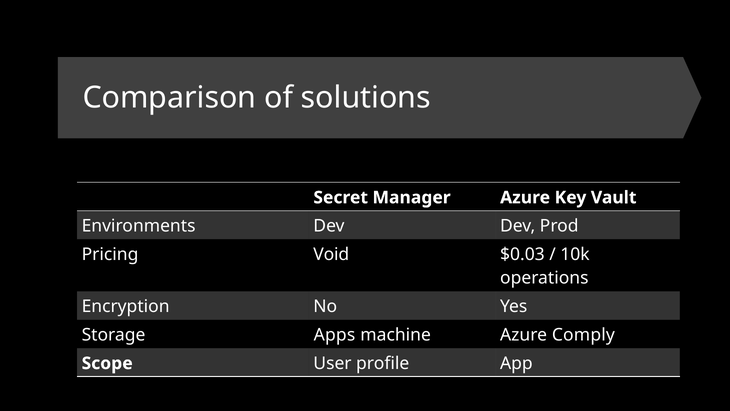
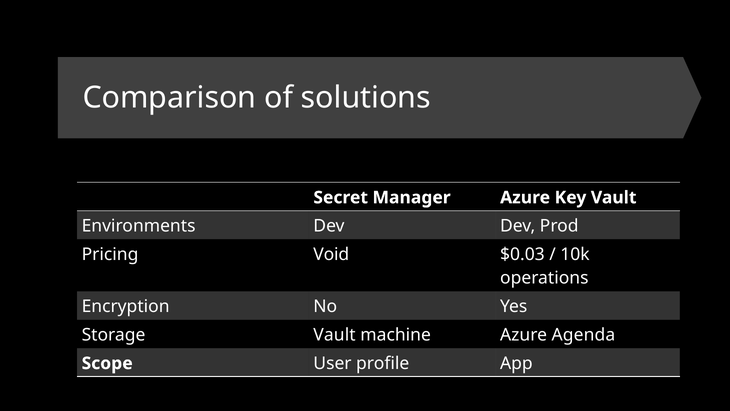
Storage Apps: Apps -> Vault (335, 335)
Comply: Comply -> Agenda (583, 335)
